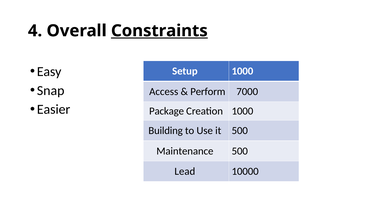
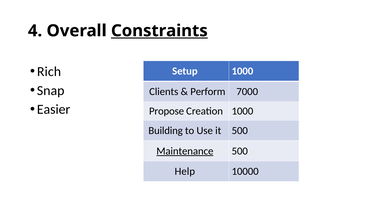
Easy: Easy -> Rich (49, 72)
Access: Access -> Clients (164, 92)
Package: Package -> Propose (167, 111)
Maintenance underline: none -> present (185, 151)
Lead: Lead -> Help (185, 171)
